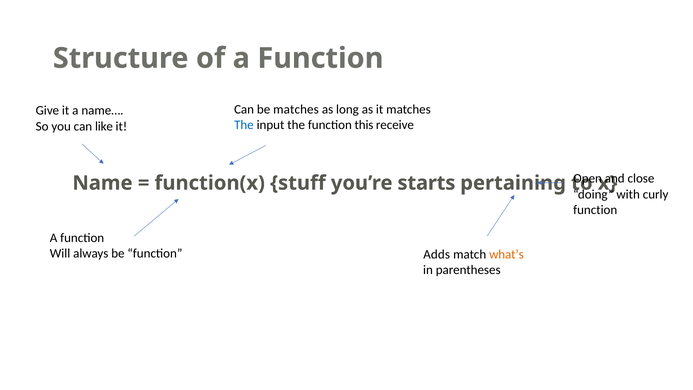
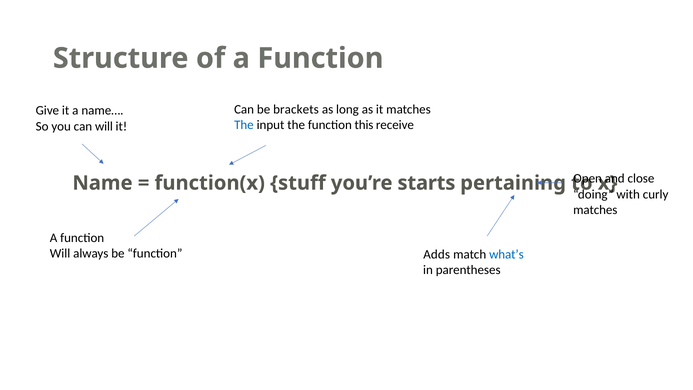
be matches: matches -> brackets (296, 109)
can like: like -> will (104, 126)
function: function -> matches (595, 210)
what’s colour: orange -> blue (506, 254)
